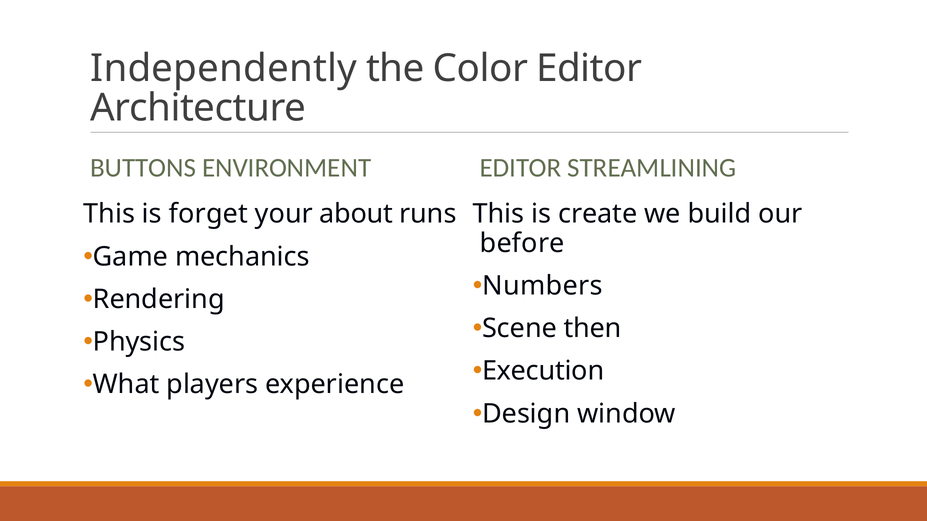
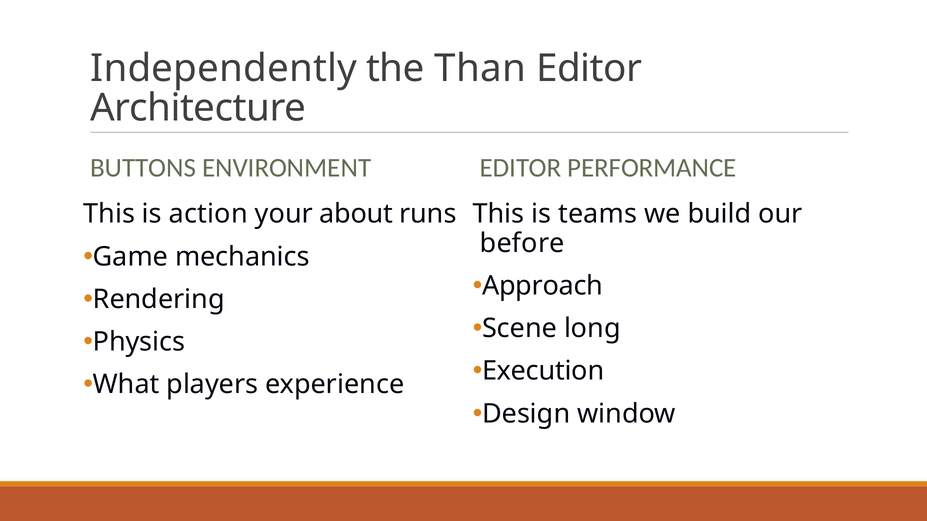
Color: Color -> Than (480, 69)
STREAMLINING: STREAMLINING -> PERFORMANCE (652, 168)
forget: forget -> action (208, 214)
create: create -> teams (598, 214)
Numbers: Numbers -> Approach (543, 286)
then: then -> long (592, 329)
